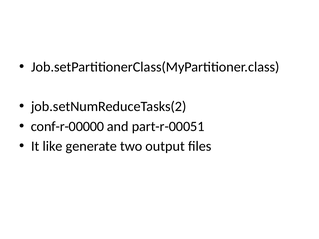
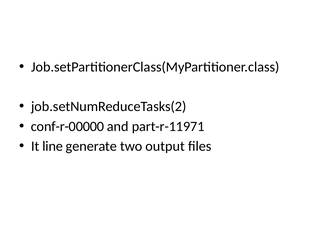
part-r-00051: part-r-00051 -> part-r-11971 (168, 126)
like: like -> line (53, 146)
